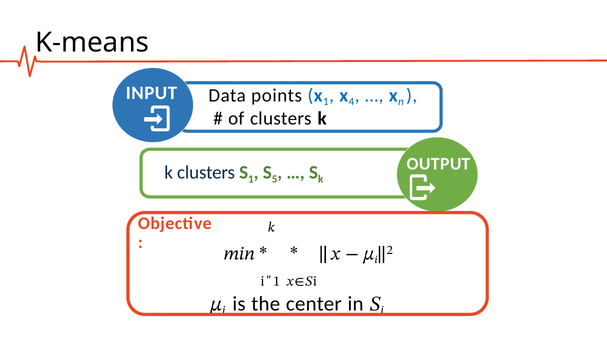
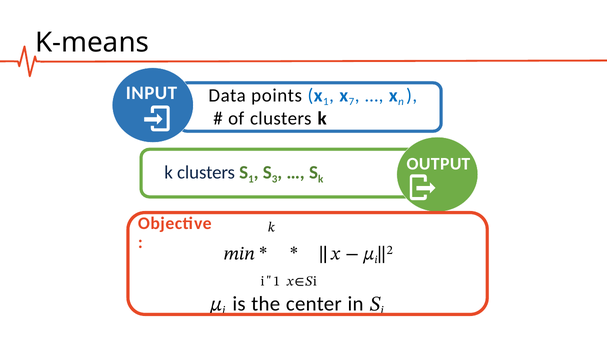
4: 4 -> 7 (351, 102)
5: 5 -> 3 (275, 179)
